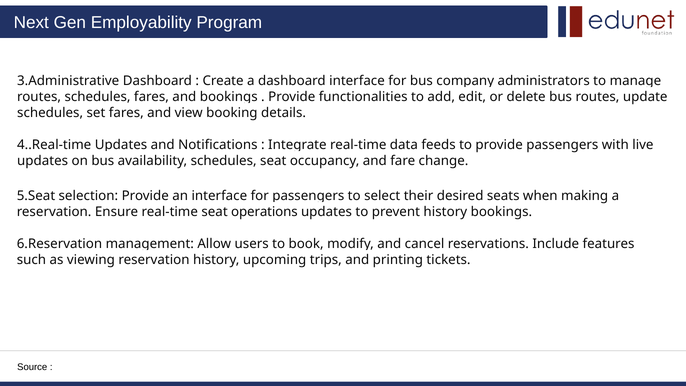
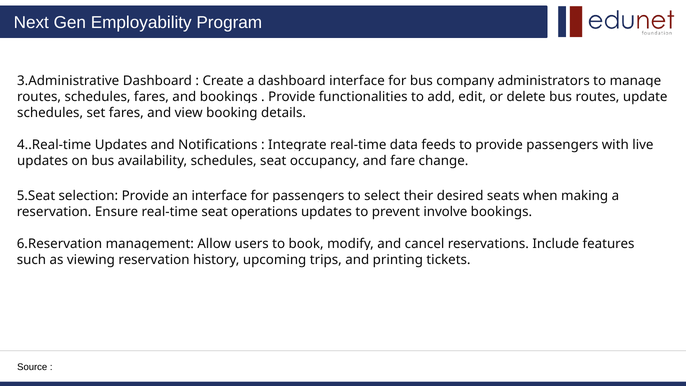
prevent history: history -> involve (445, 212)
